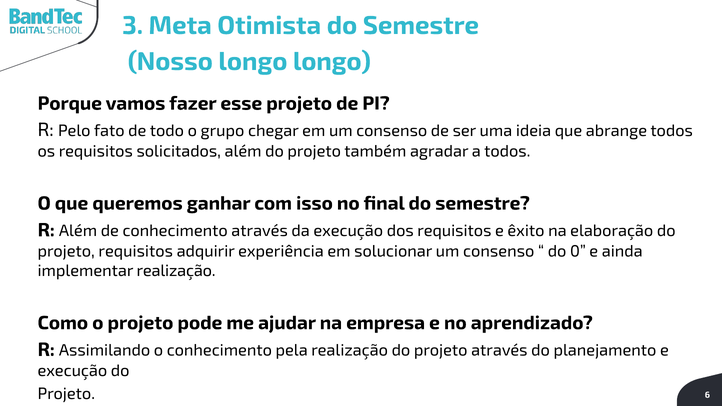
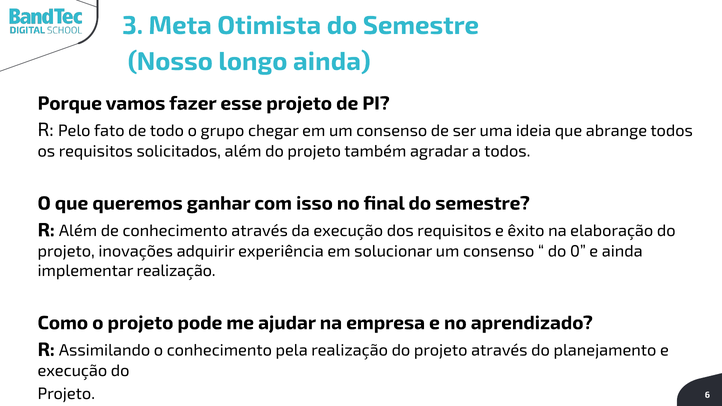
longo longo: longo -> ainda (332, 61)
projeto requisitos: requisitos -> inovações (136, 251)
